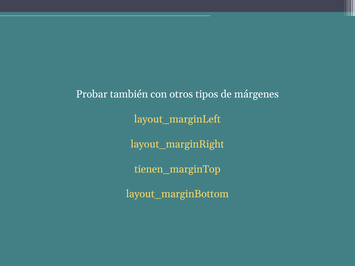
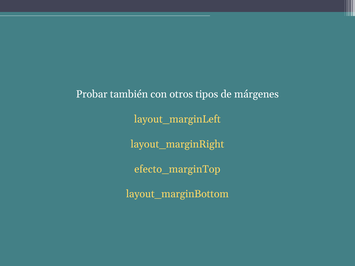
tienen_marginTop: tienen_marginTop -> efecto_marginTop (177, 169)
